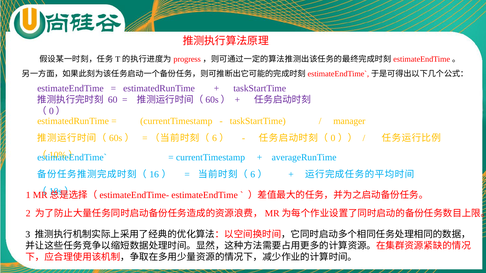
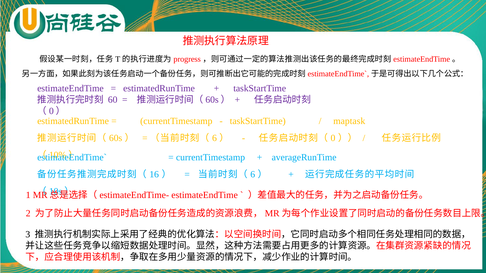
manager: manager -> maptask (349, 121)
